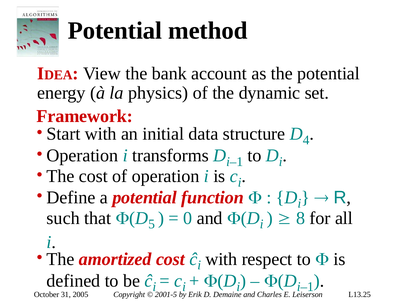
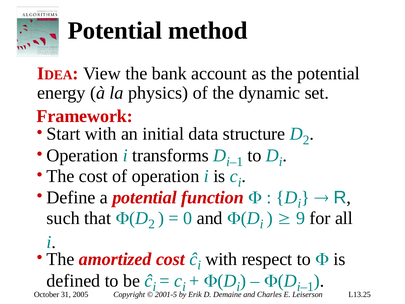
structure D 4: 4 -> 2 (306, 140)
5: 5 -> 2 (152, 224)
8: 8 -> 9 (301, 218)
